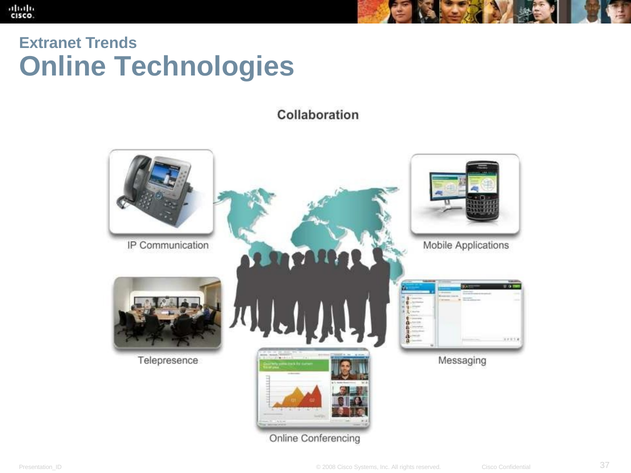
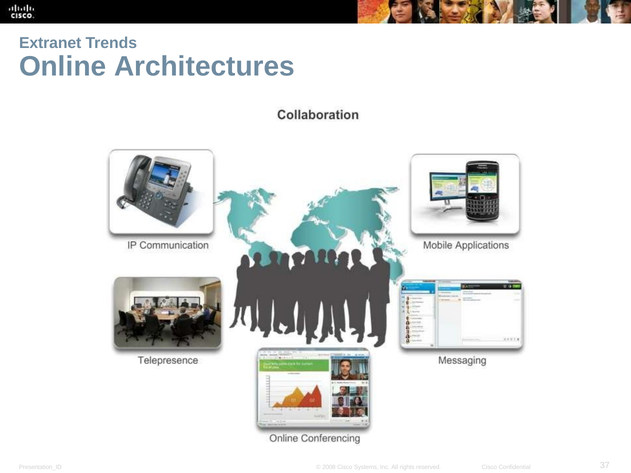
Technologies: Technologies -> Architectures (204, 67)
